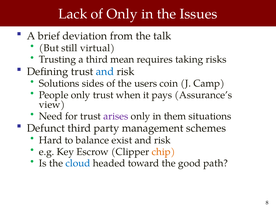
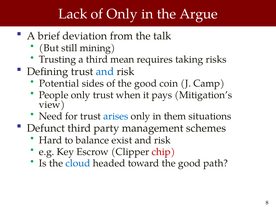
Issues: Issues -> Argue (199, 14)
virtual: virtual -> mining (98, 48)
Solutions: Solutions -> Potential (59, 84)
of the users: users -> good (146, 84)
Assurance’s: Assurance’s -> Mitigation’s (203, 95)
arises colour: purple -> blue (116, 116)
chip colour: orange -> red (164, 152)
